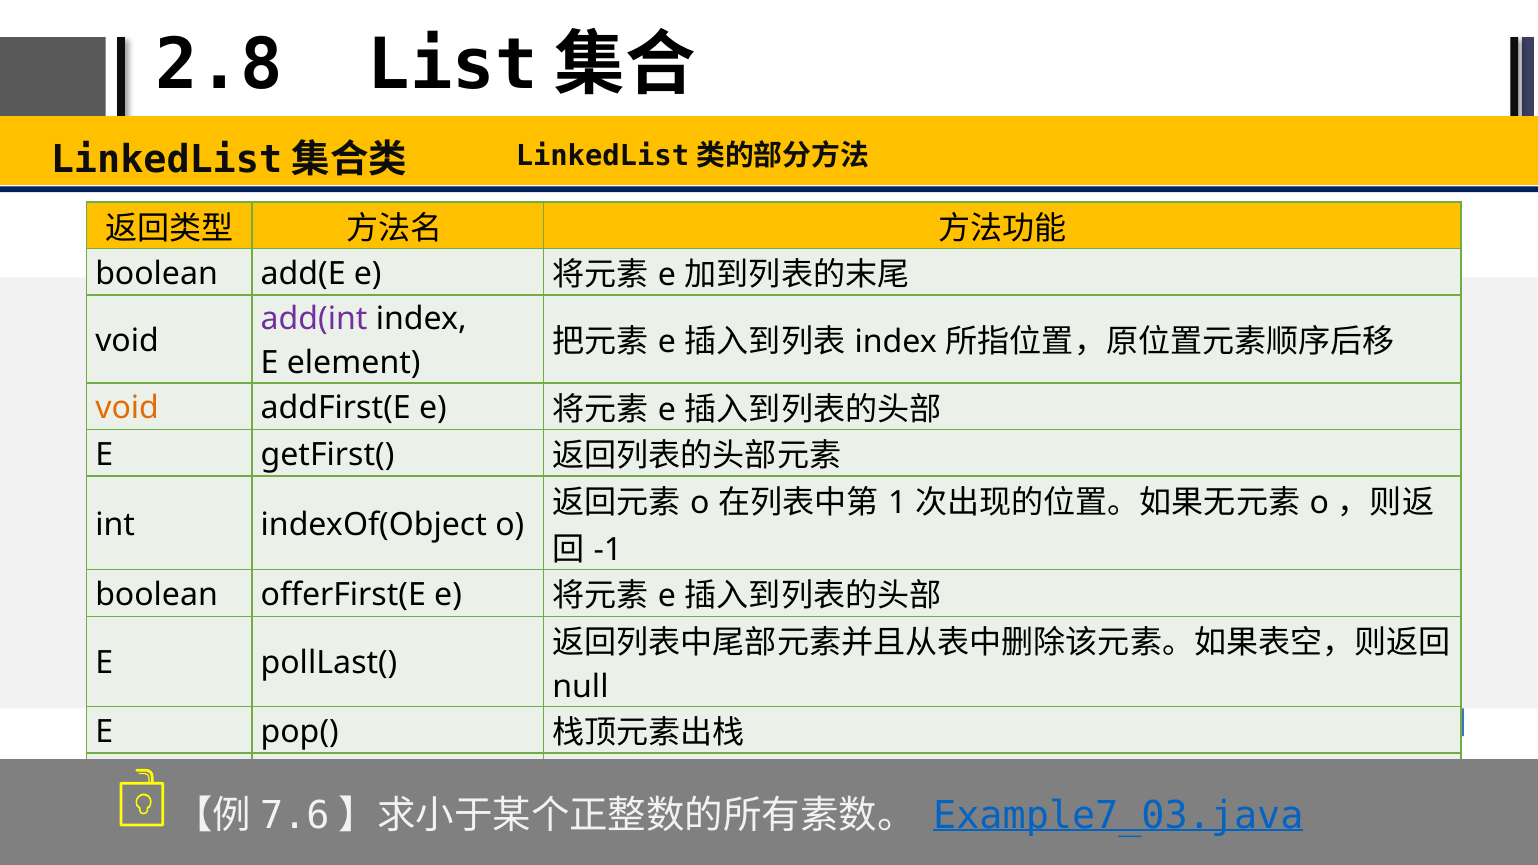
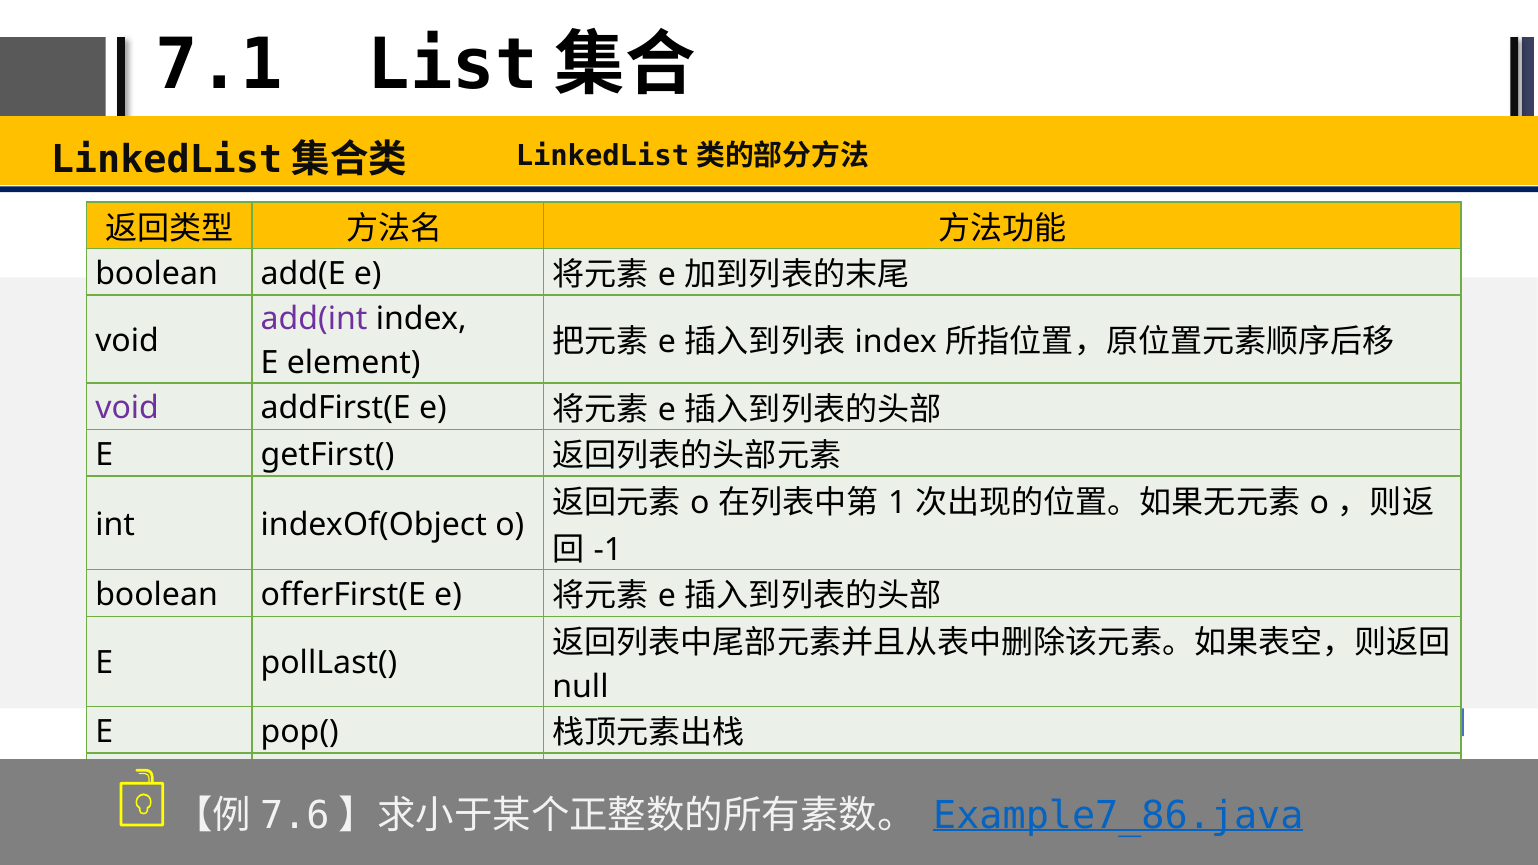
2.8: 2.8 -> 7.1 (219, 65)
void colour: orange -> purple (127, 408)
Example7_03.java: Example7_03.java -> Example7_86.java (1118, 816)
